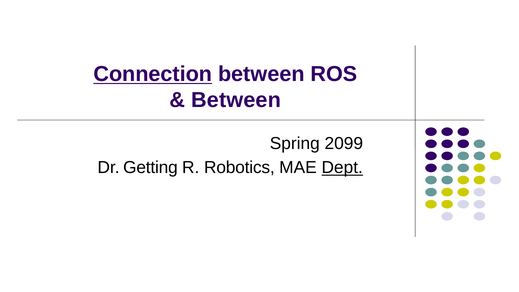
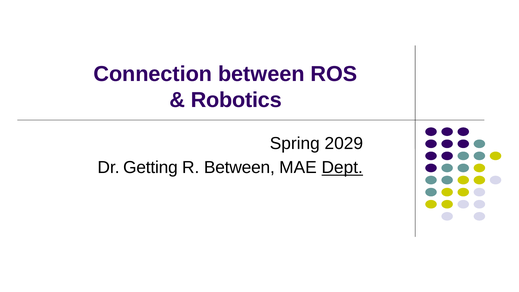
Connection underline: present -> none (153, 74)
Between: Between -> Robotics (236, 100)
2099: 2099 -> 2029 (344, 143)
R Robotics: Robotics -> Between (239, 168)
